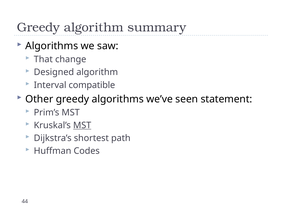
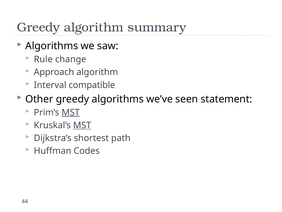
That: That -> Rule (43, 59)
Designed: Designed -> Approach (54, 72)
MST underline: none -> present (71, 112)
